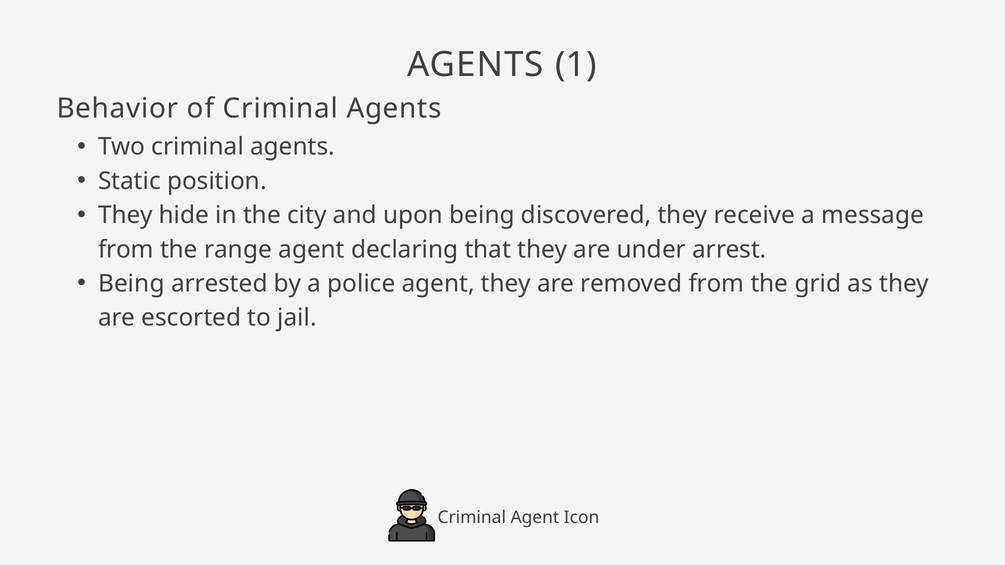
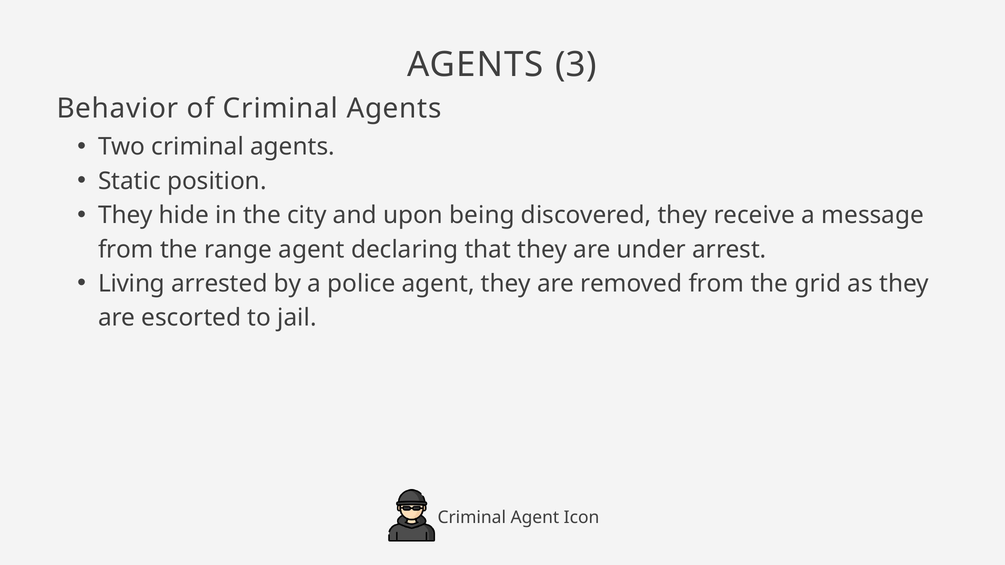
1: 1 -> 3 (576, 65)
Being: Being -> Living (132, 284)
